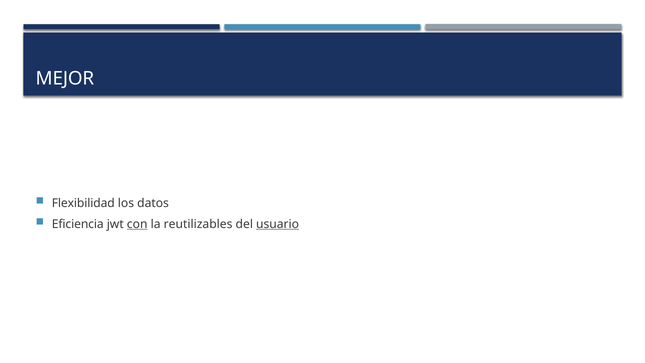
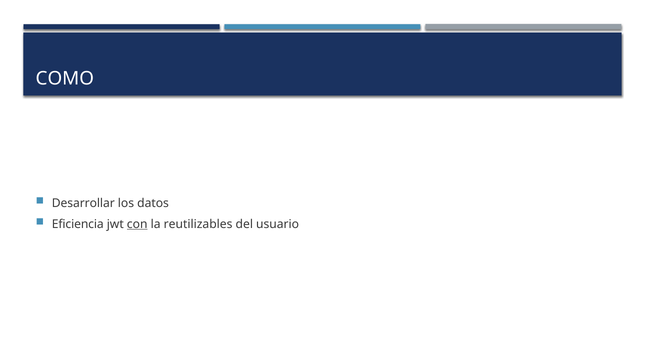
MEJOR: MEJOR -> COMO (65, 78)
Flexibilidad: Flexibilidad -> Desarrollar (83, 203)
usuario underline: present -> none (278, 224)
